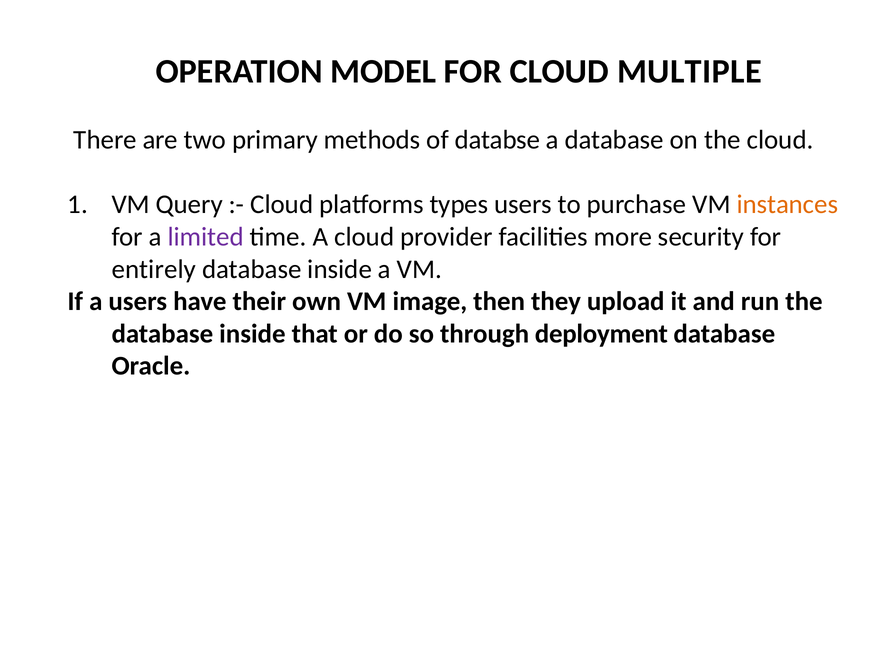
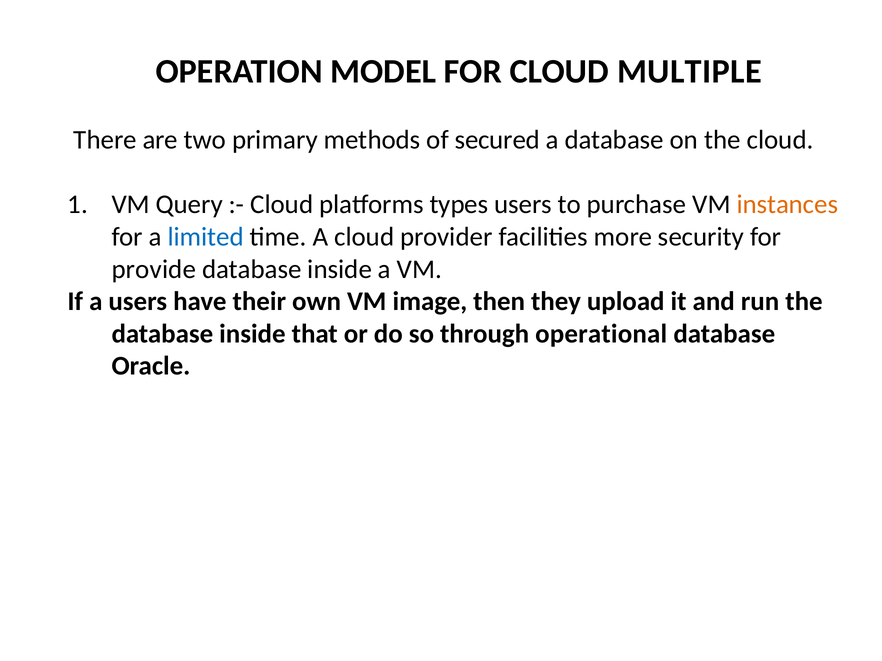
databse: databse -> secured (497, 140)
limited colour: purple -> blue (206, 237)
entirely: entirely -> provide (154, 269)
deployment: deployment -> operational (601, 334)
